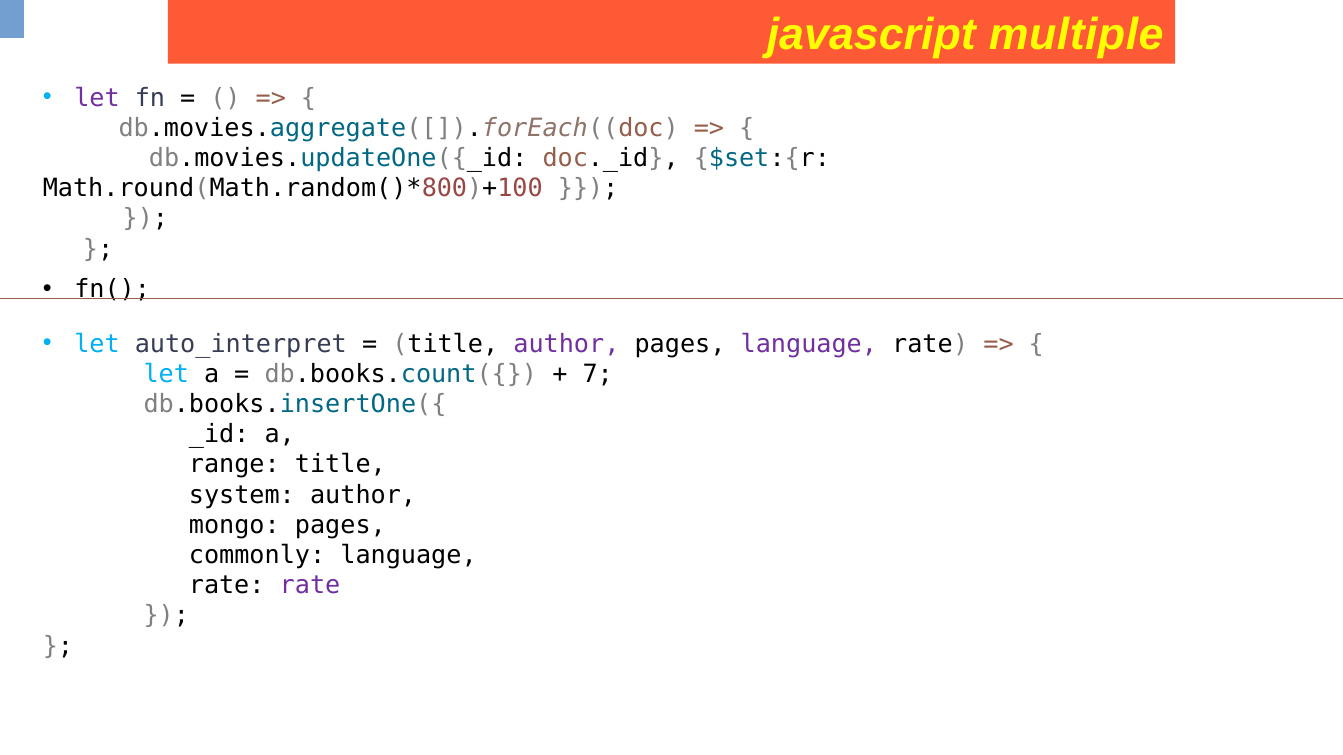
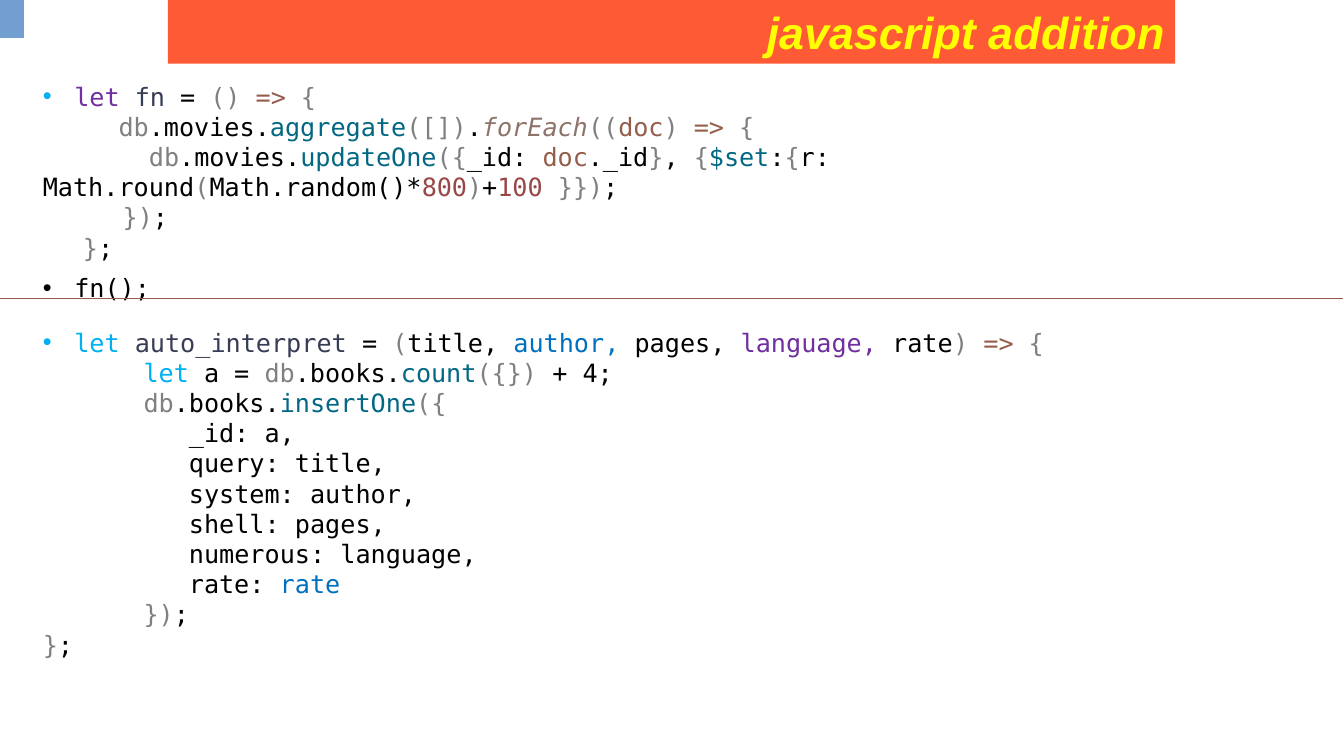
multiple: multiple -> addition (1076, 35)
author colour: purple -> blue (566, 344)
7: 7 -> 4 (598, 374)
range: range -> query (234, 465)
mongo: mongo -> shell (234, 525)
commonly: commonly -> numerous (257, 556)
rate colour: purple -> blue (310, 586)
